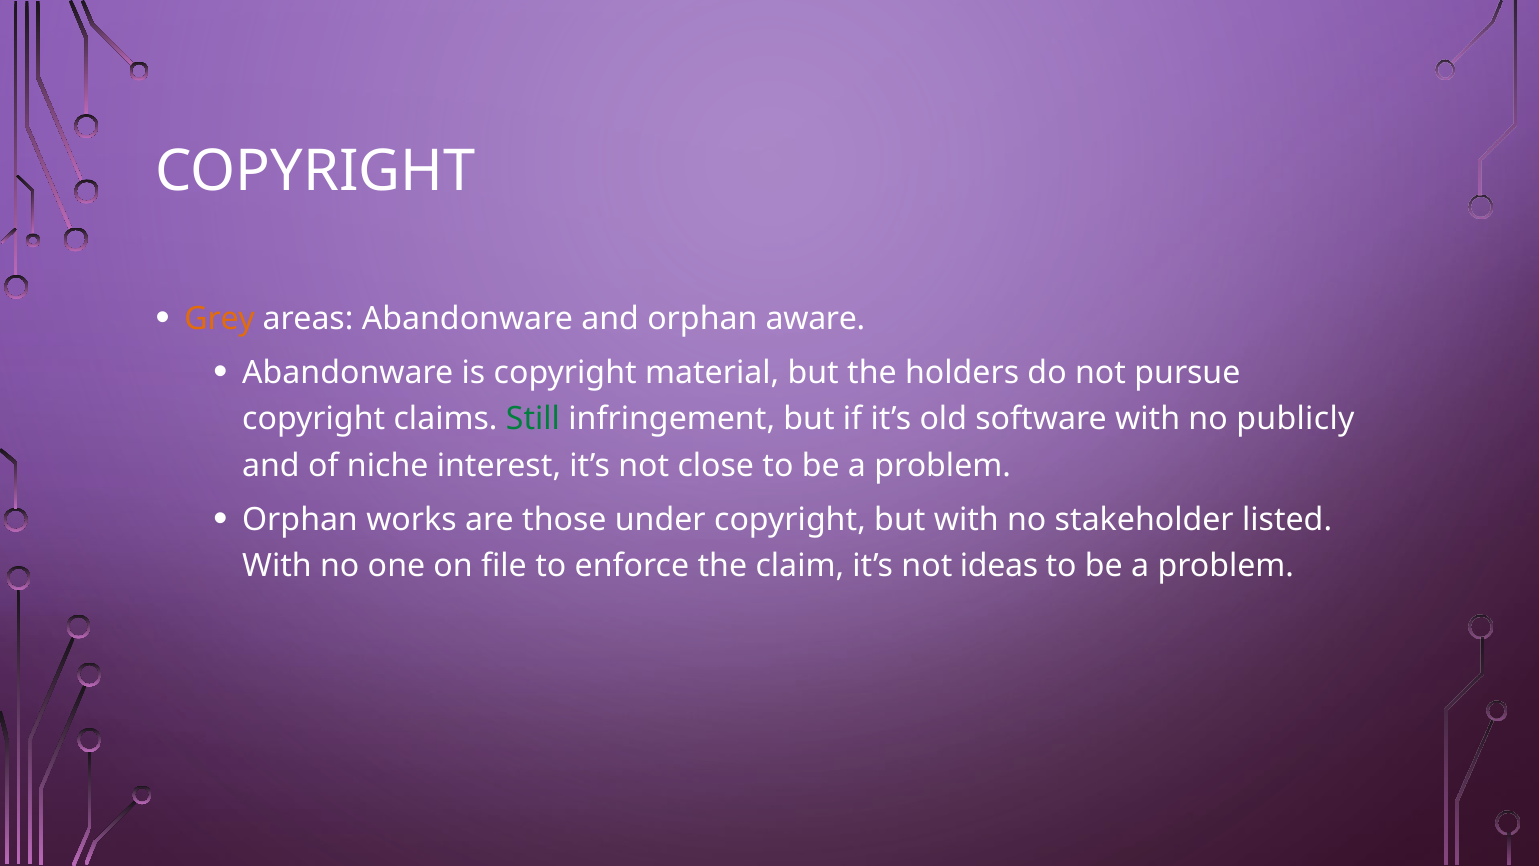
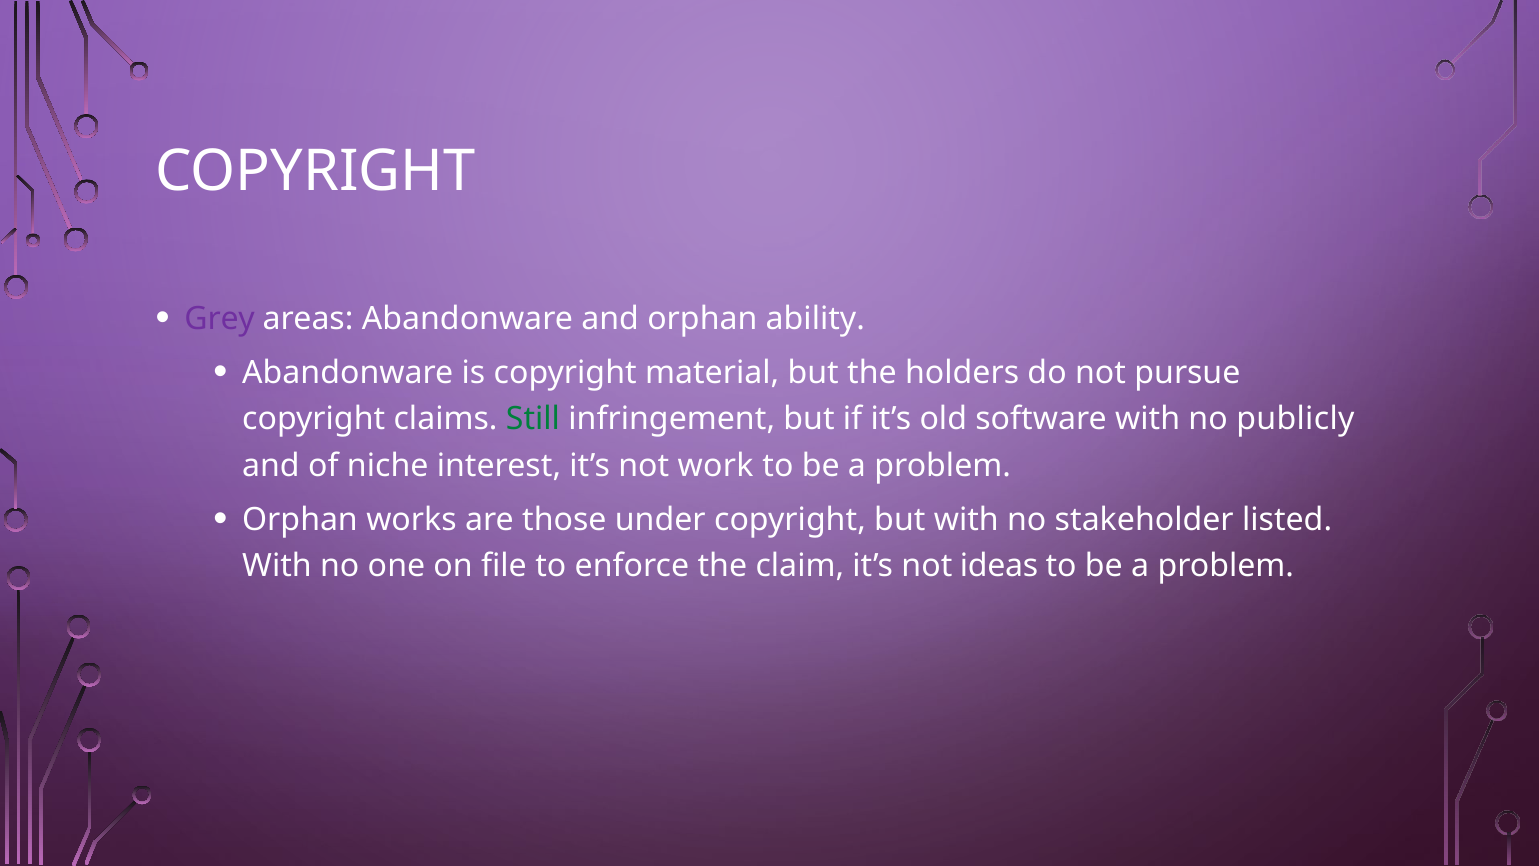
Grey colour: orange -> purple (220, 319)
aware: aware -> ability (815, 319)
close: close -> work (716, 465)
